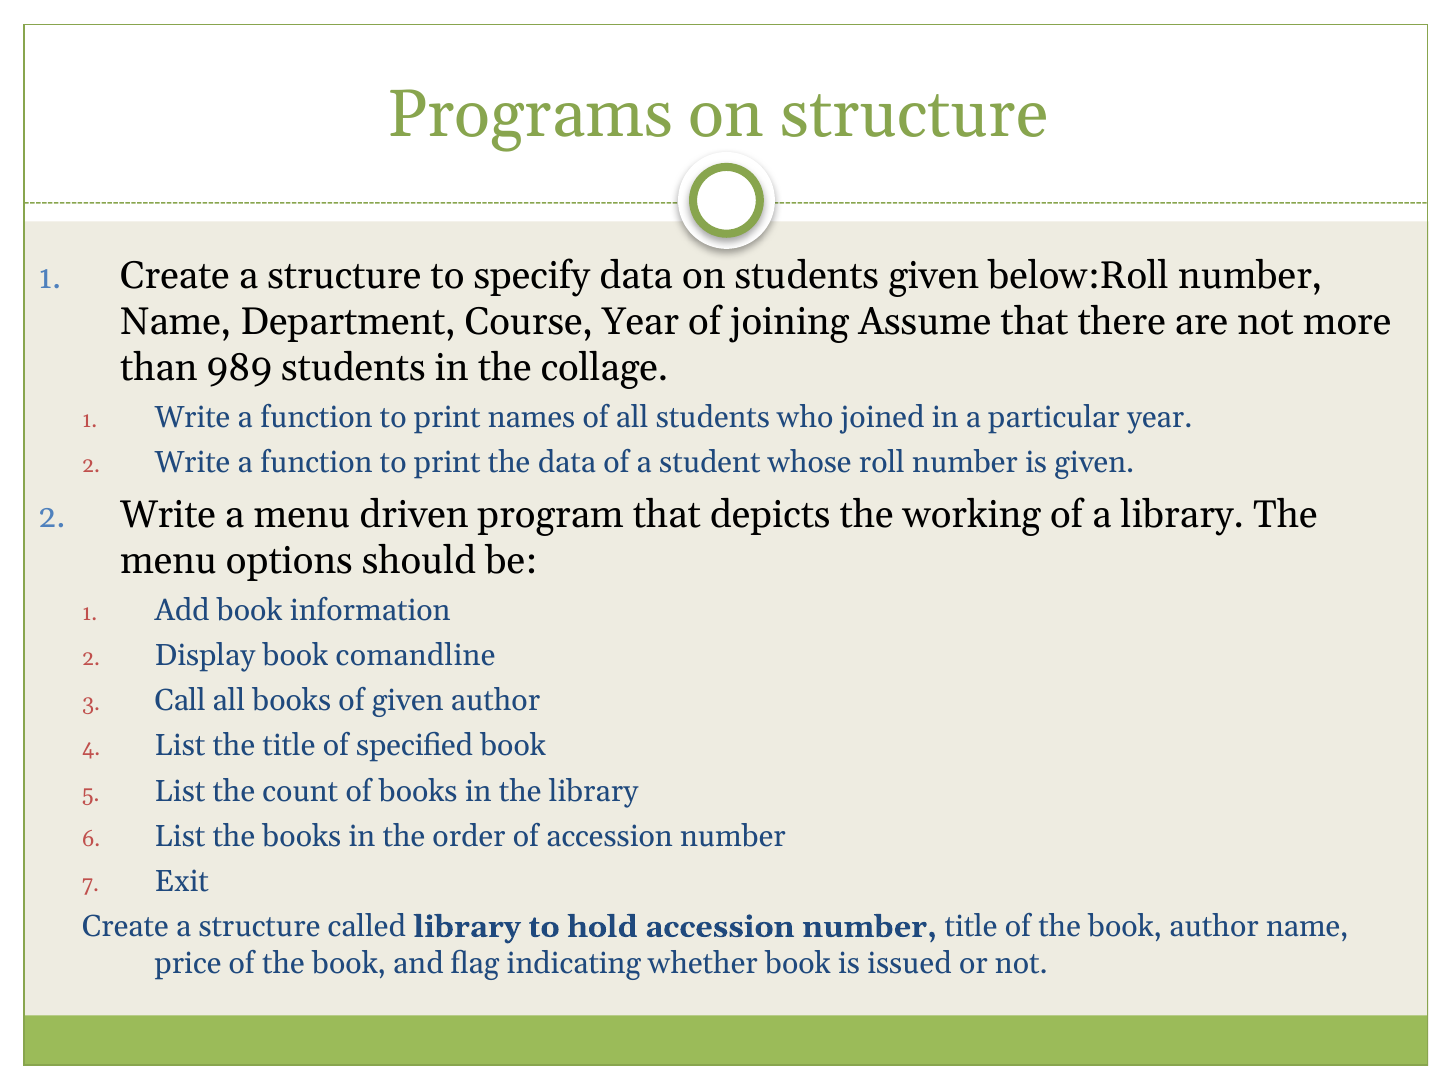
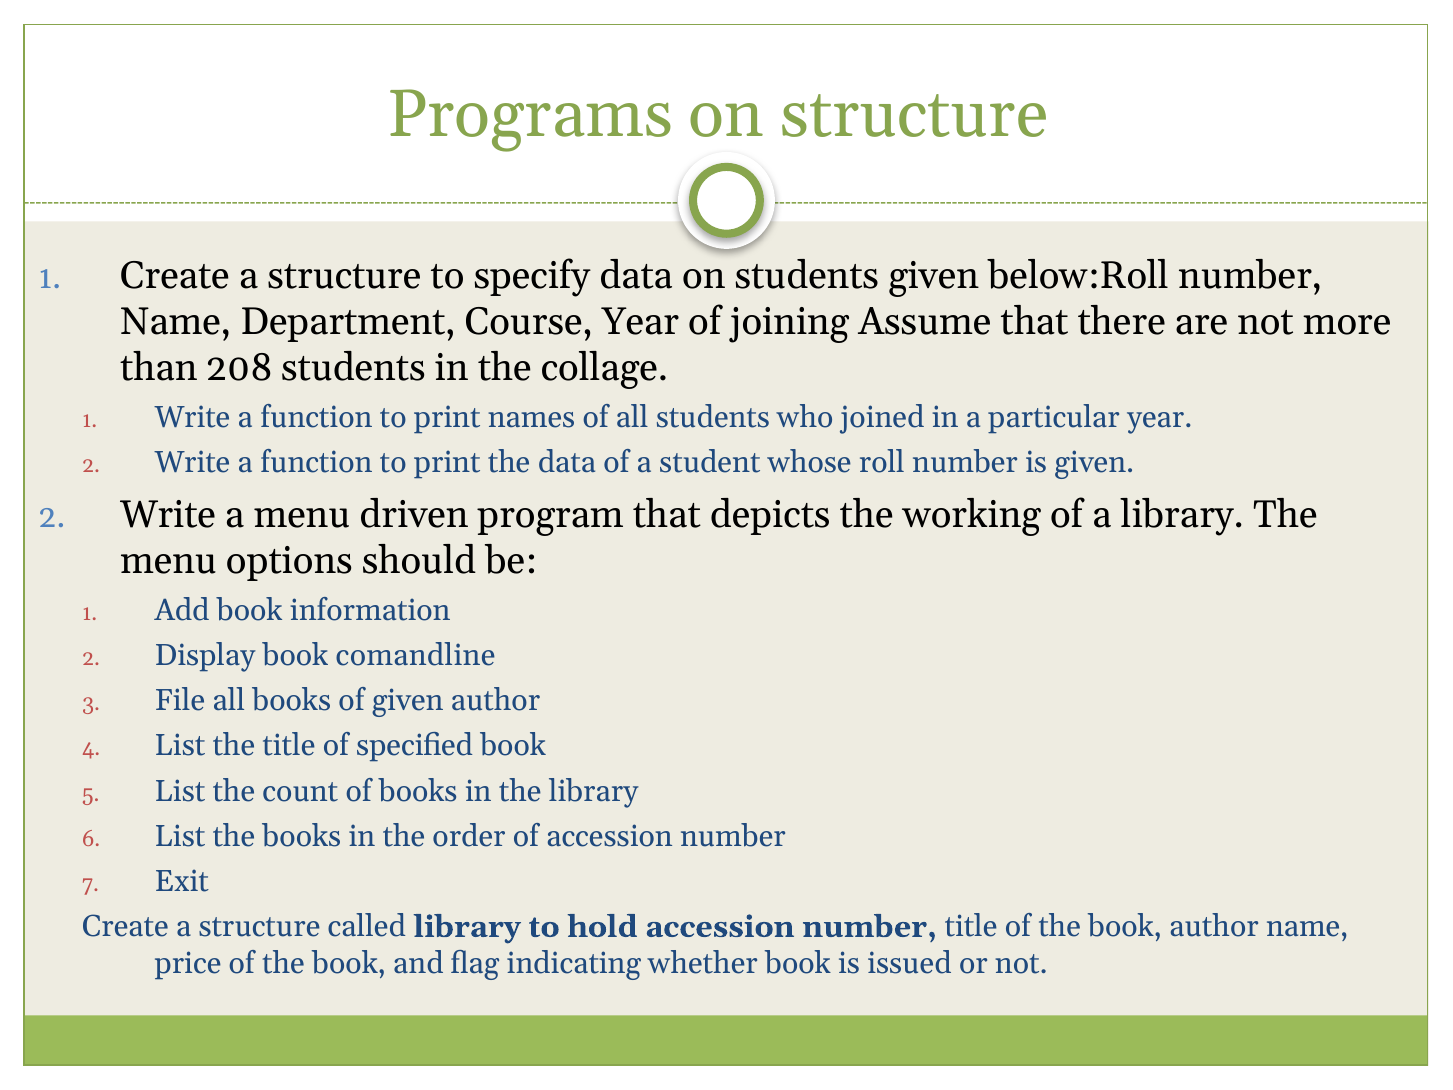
989: 989 -> 208 (239, 367)
Call: Call -> File (180, 701)
